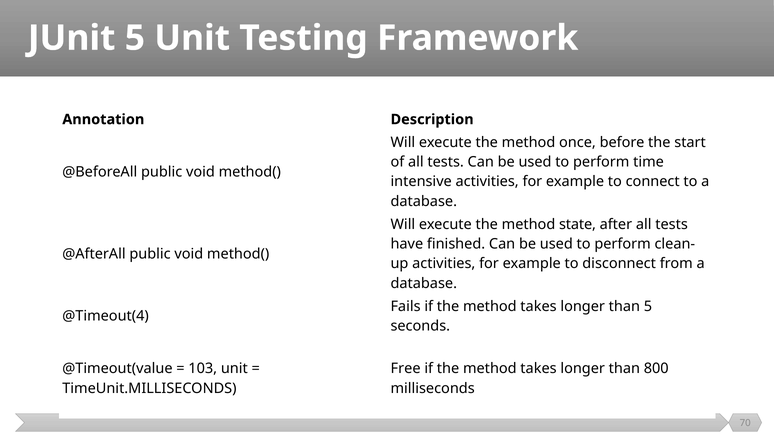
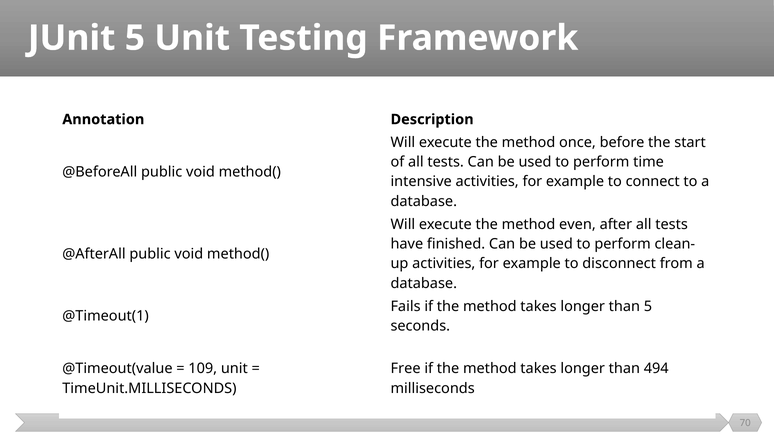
state: state -> even (577, 224)
@Timeout(4: @Timeout(4 -> @Timeout(1 (106, 316)
103: 103 -> 109 (203, 369)
800: 800 -> 494 (656, 369)
